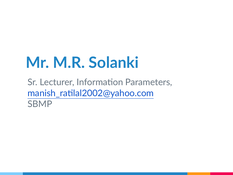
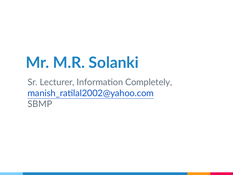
Parameters: Parameters -> Completely (149, 82)
